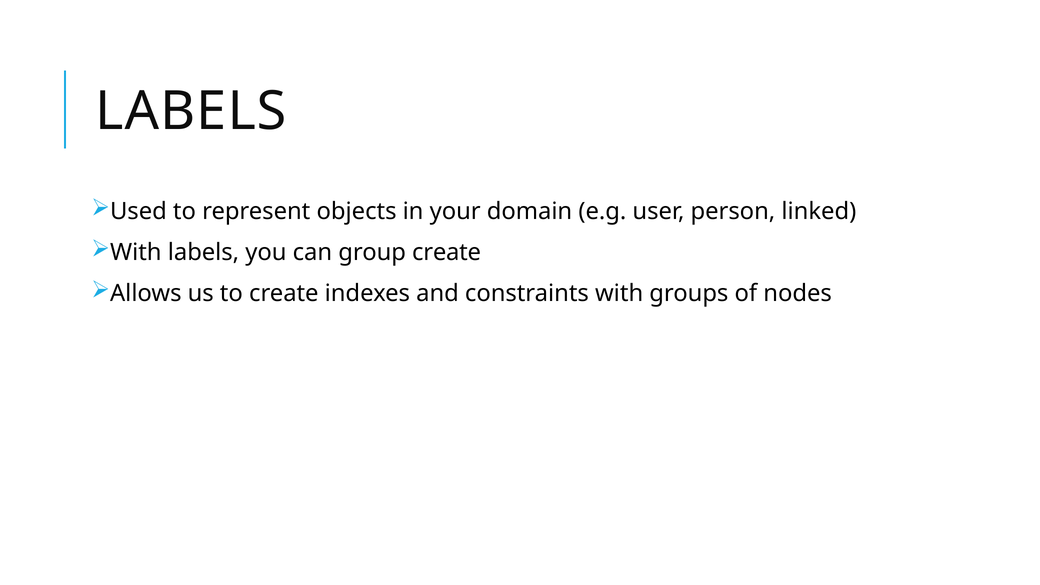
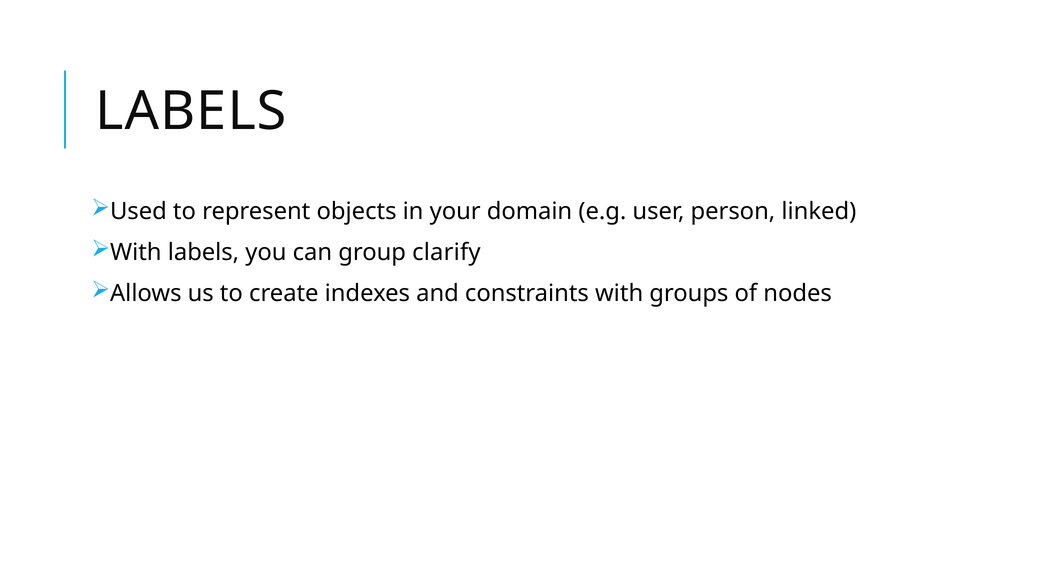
group create: create -> clarify (446, 253)
